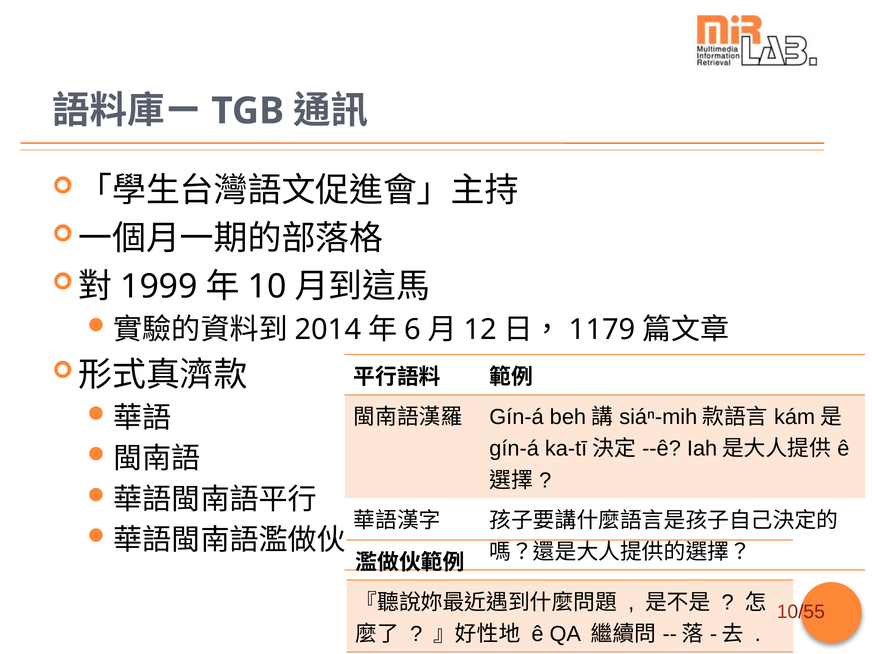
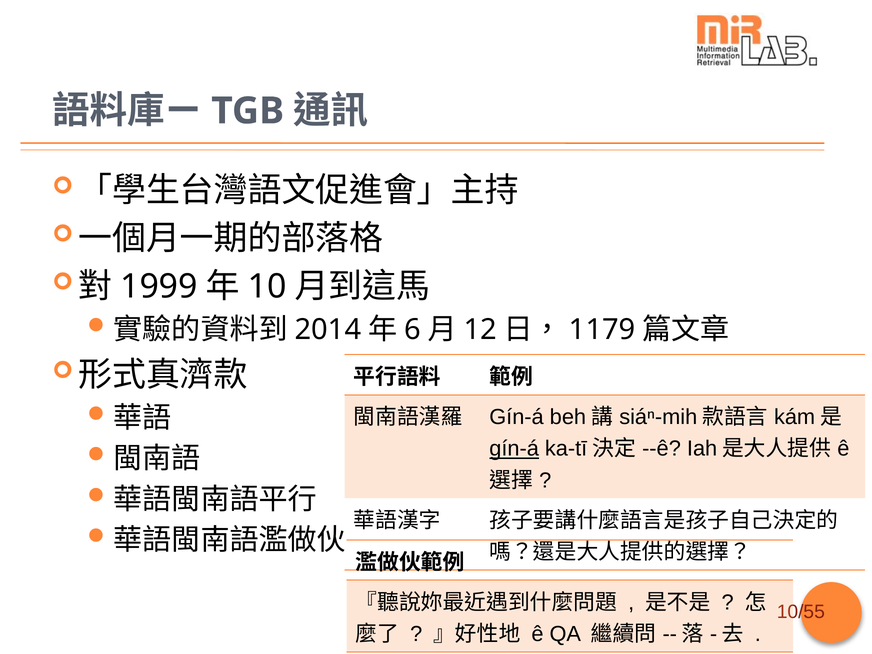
gín-á underline: none -> present (514, 449)
